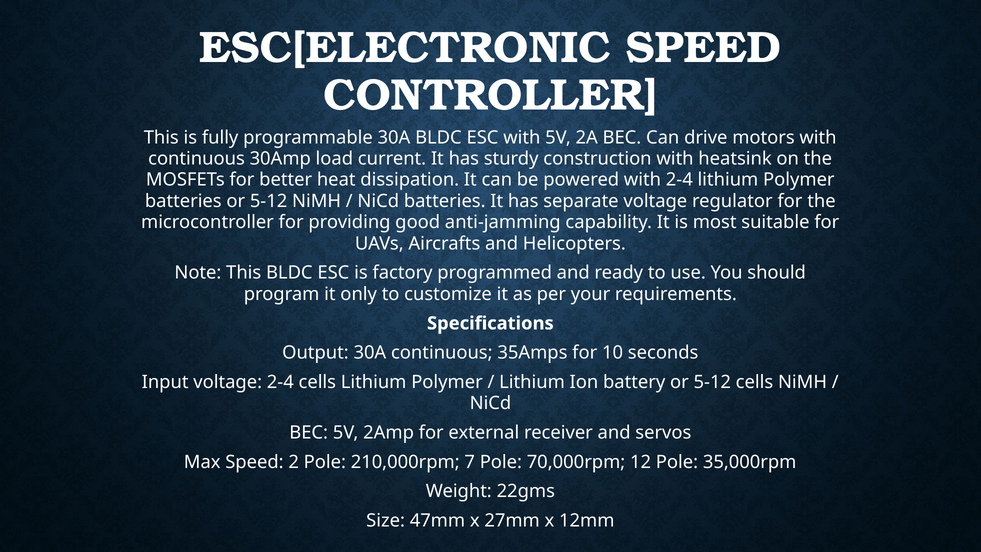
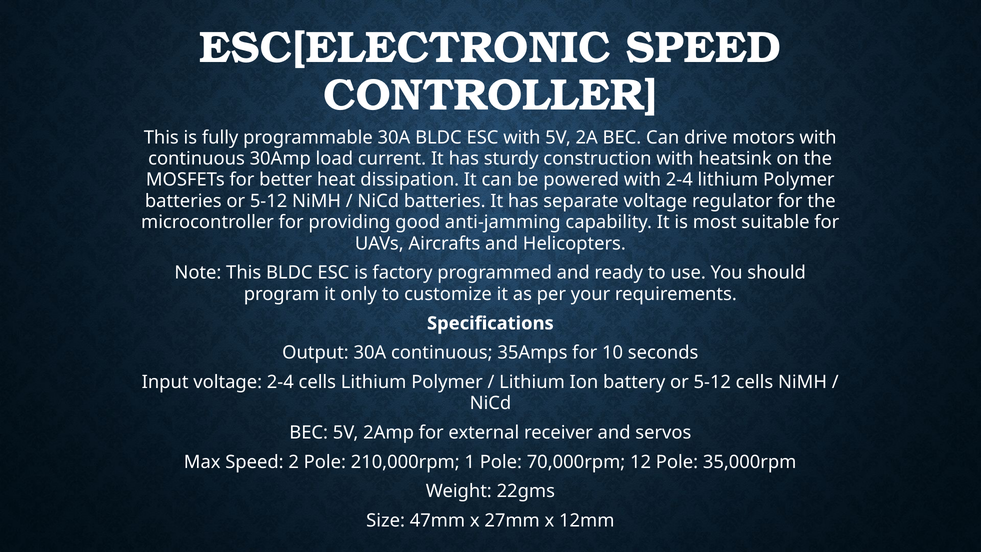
7: 7 -> 1 (470, 462)
